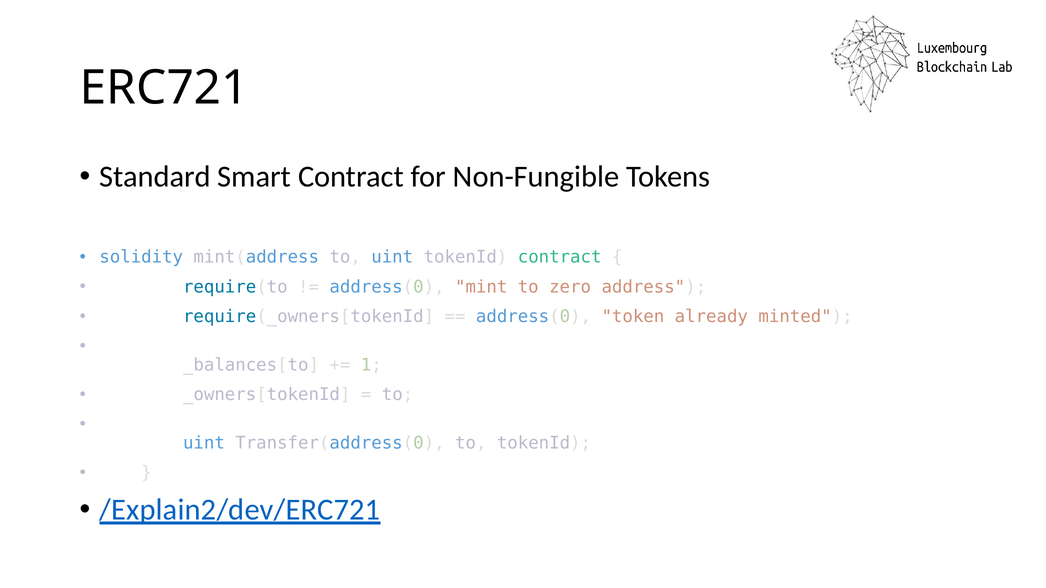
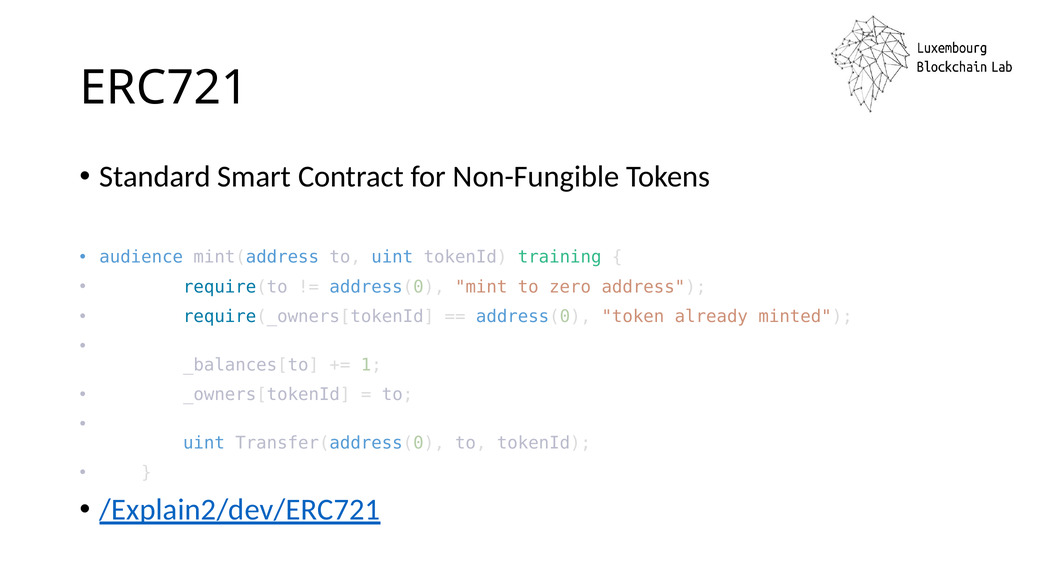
solidity: solidity -> audience (141, 257)
tokenId contract: contract -> training (560, 257)
